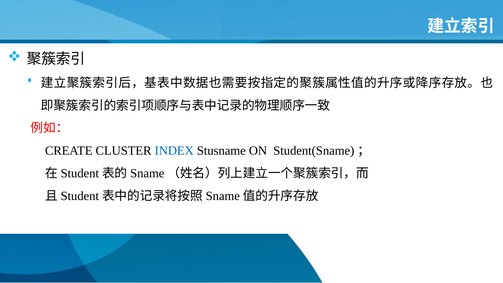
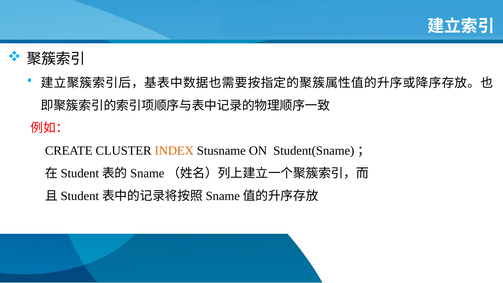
INDEX colour: blue -> orange (174, 151)
